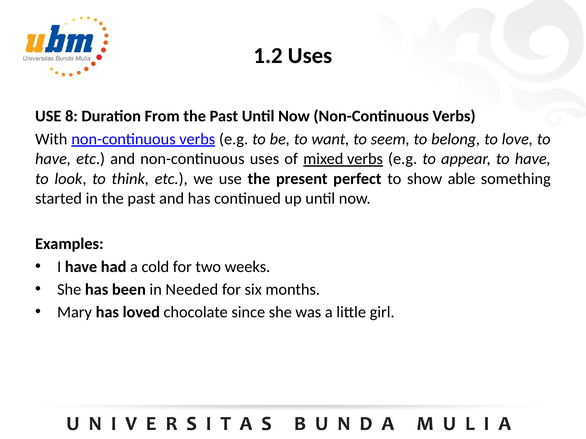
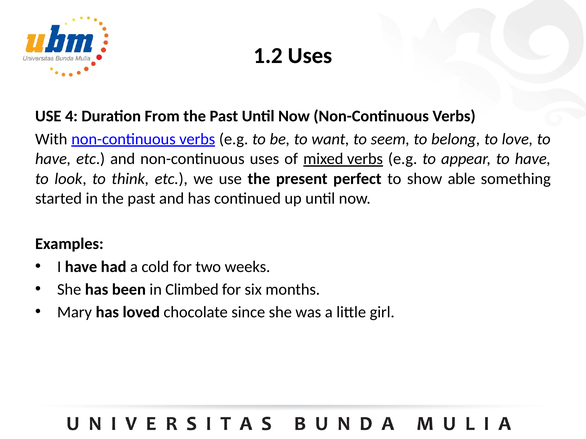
8: 8 -> 4 (71, 116)
Needed: Needed -> Climbed (192, 290)
